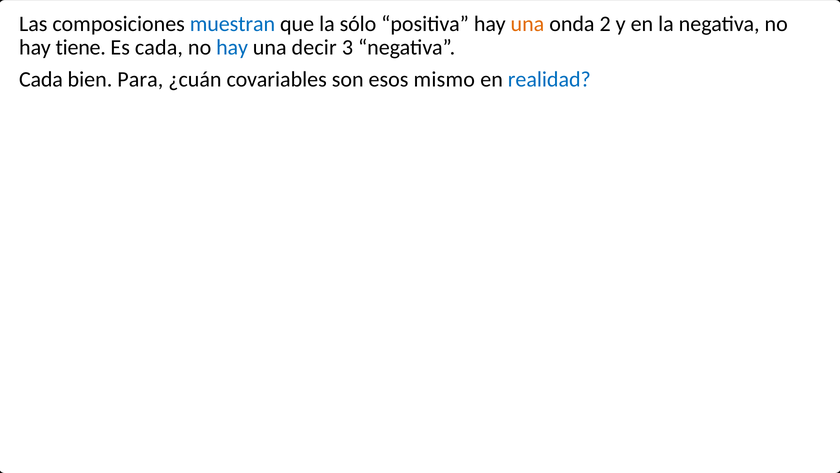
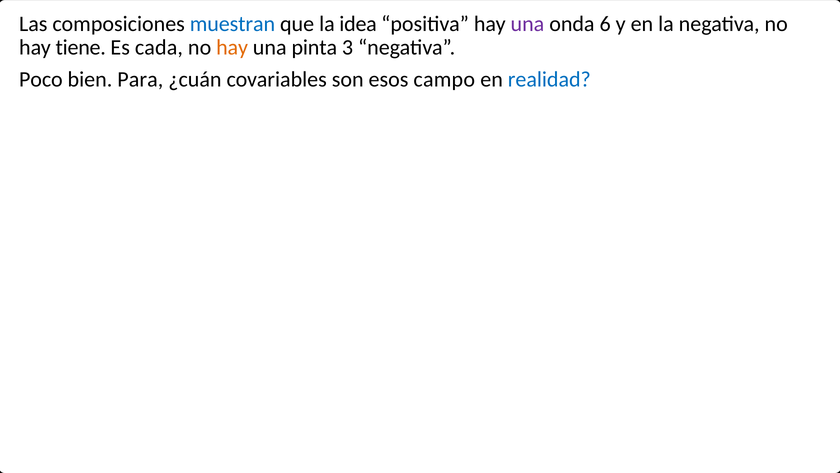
sólo: sólo -> idea (358, 24)
una colour: orange -> purple (527, 24)
2: 2 -> 6 (605, 24)
hay colour: blue -> orange (232, 48)
decir: decir -> pinta (314, 48)
Cada: Cada -> Poco (41, 79)
mismo: mismo -> campo (444, 79)
